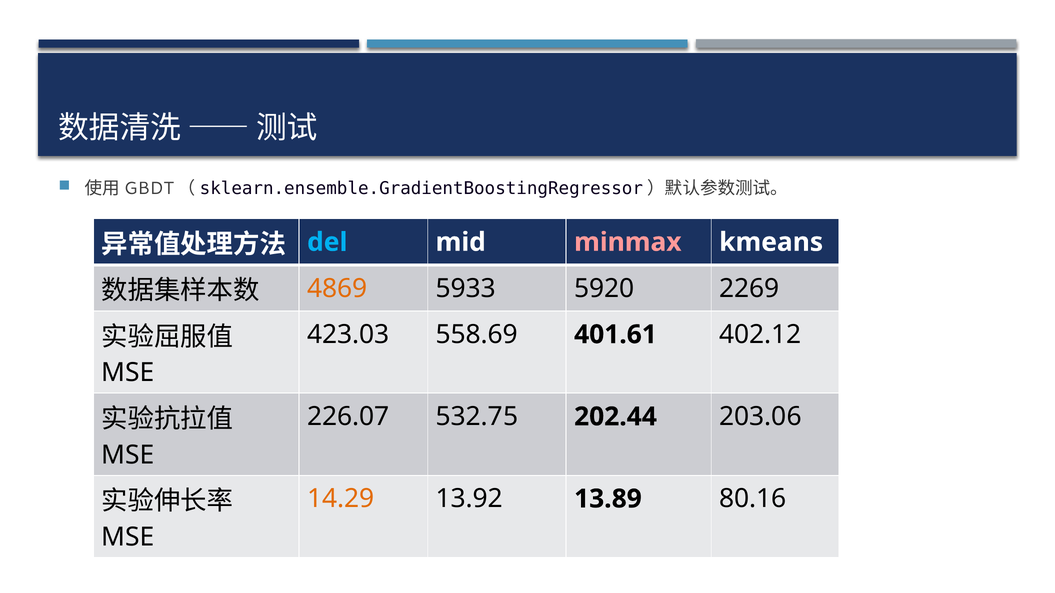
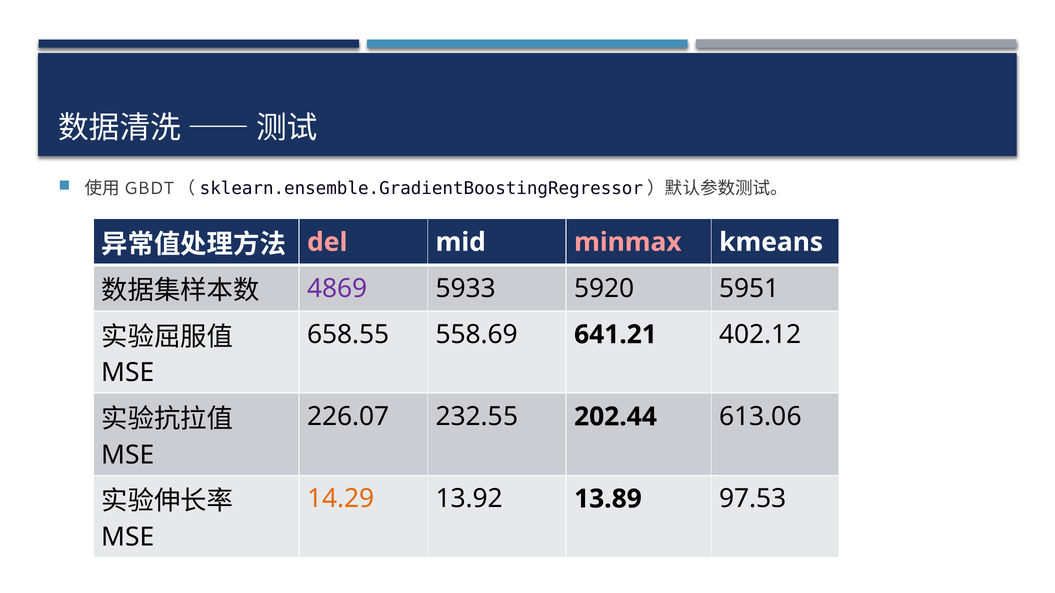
del colour: light blue -> pink (327, 242)
4869 colour: orange -> purple (337, 289)
2269: 2269 -> 5951 (749, 289)
423.03: 423.03 -> 658.55 (348, 335)
401.61: 401.61 -> 641.21 (615, 335)
532.75: 532.75 -> 232.55 (477, 417)
203.06: 203.06 -> 613.06 (760, 417)
80.16: 80.16 -> 97.53 (753, 499)
